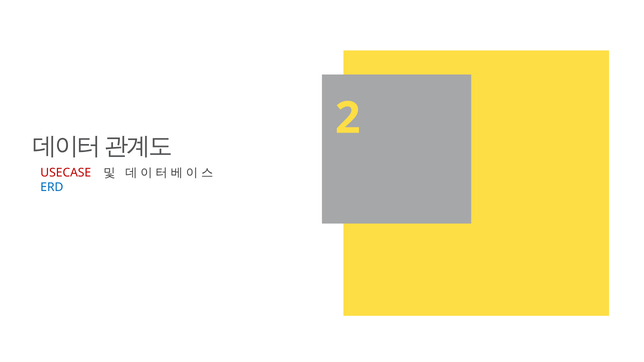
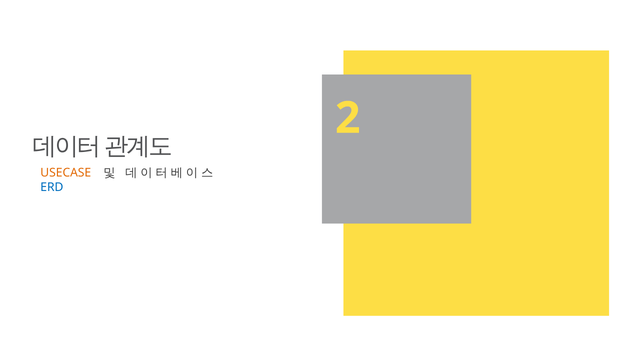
USECASE colour: red -> orange (66, 173)
